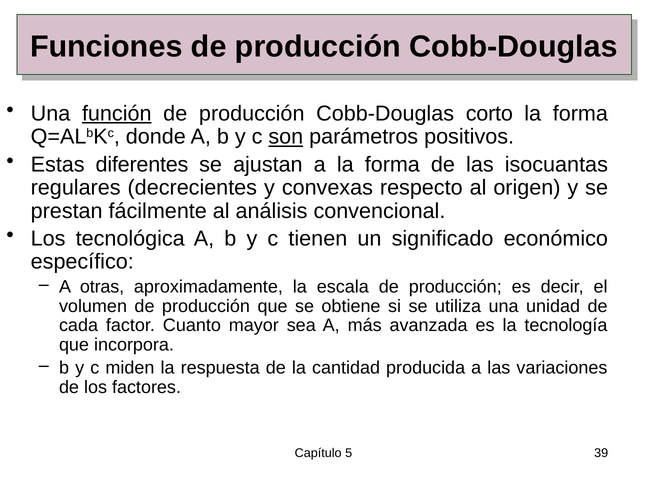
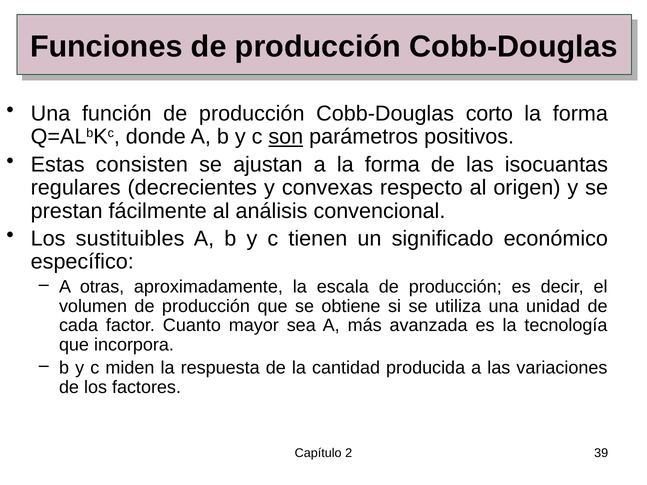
función underline: present -> none (117, 114)
diferentes: diferentes -> consisten (142, 164)
tecnológica: tecnológica -> sustituibles (130, 239)
5: 5 -> 2 (349, 454)
